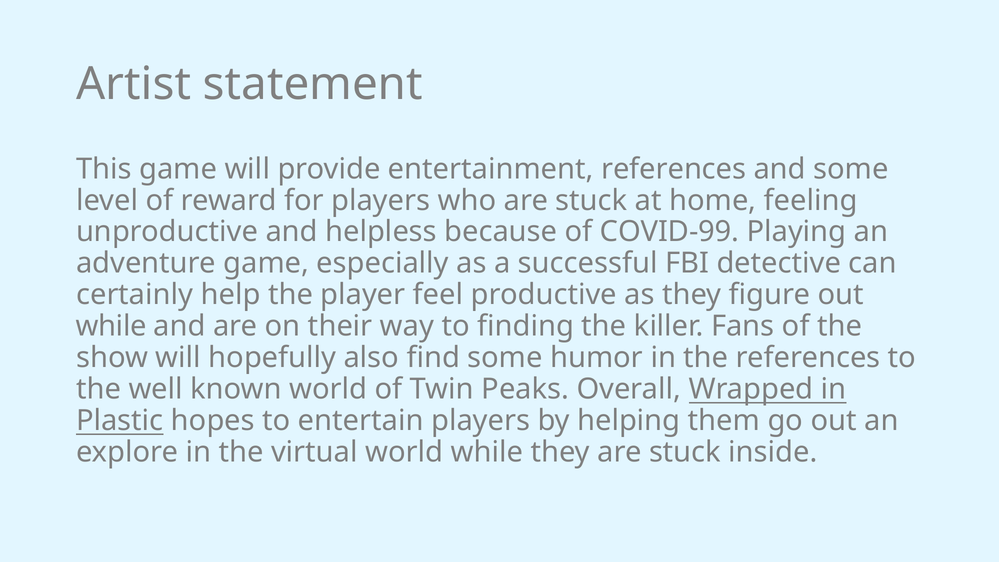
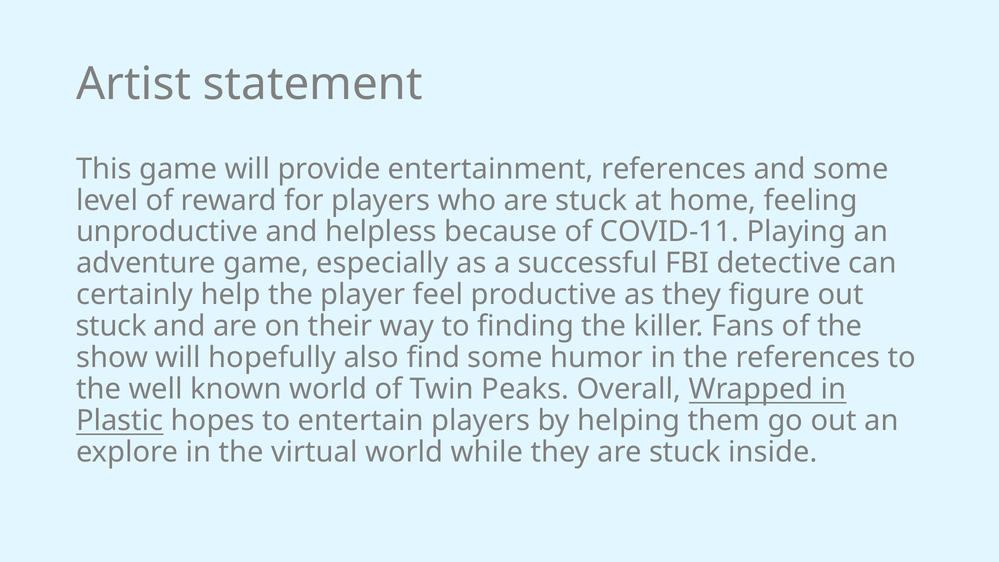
COVID-99: COVID-99 -> COVID-11 (670, 232)
while: while -> stuck (111, 326)
